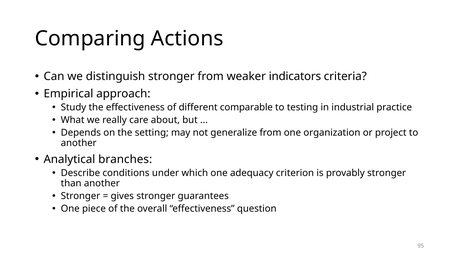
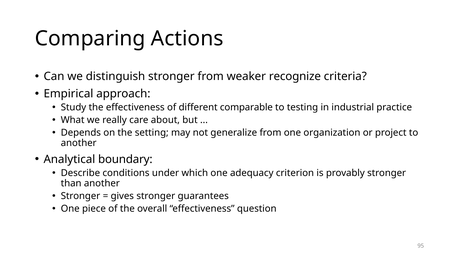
indicators: indicators -> recognize (295, 77)
branches: branches -> boundary (125, 159)
